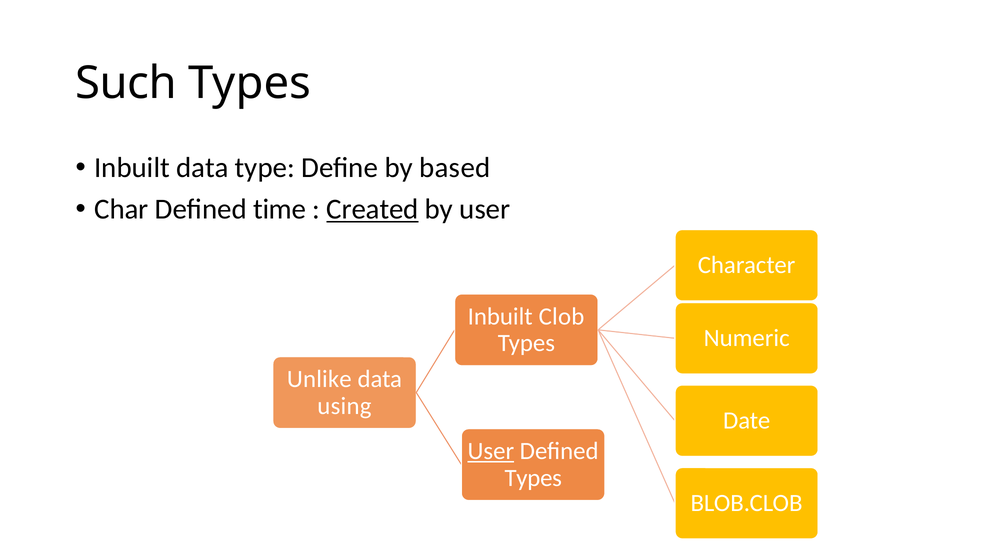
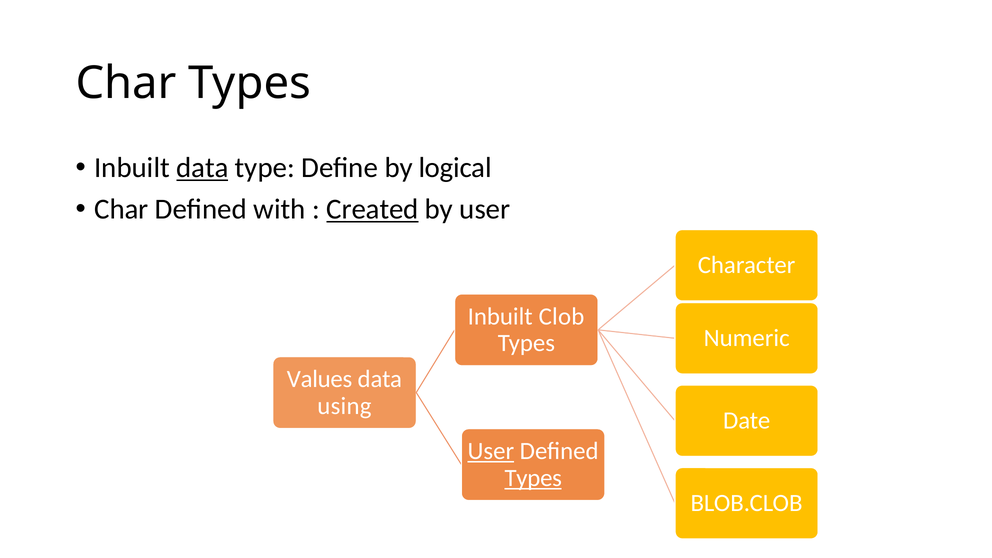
Such: Such -> Char (126, 83)
data underline: none -> present (202, 168)
based: based -> logical (455, 168)
time: time -> with (279, 209)
Unlike: Unlike -> Values (320, 379)
Types underline: none -> present (533, 478)
